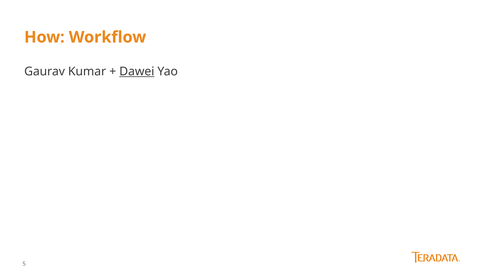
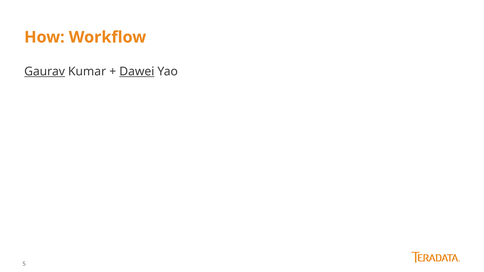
Gaurav underline: none -> present (45, 71)
